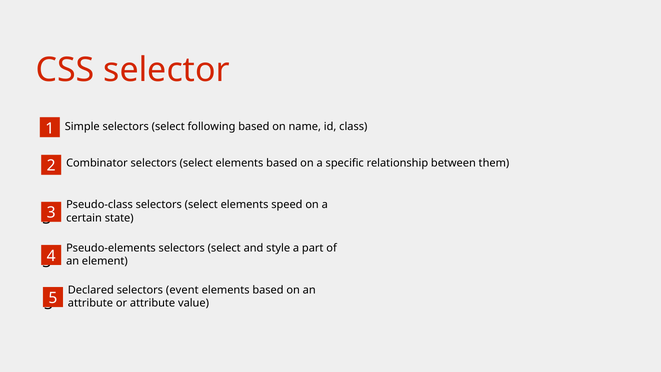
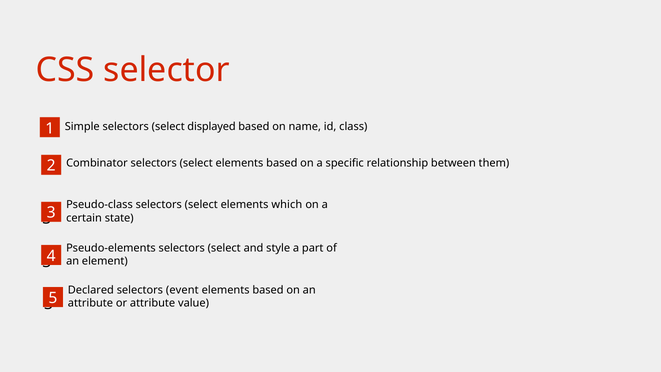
following: following -> displayed (212, 127)
speed: speed -> which (287, 205)
